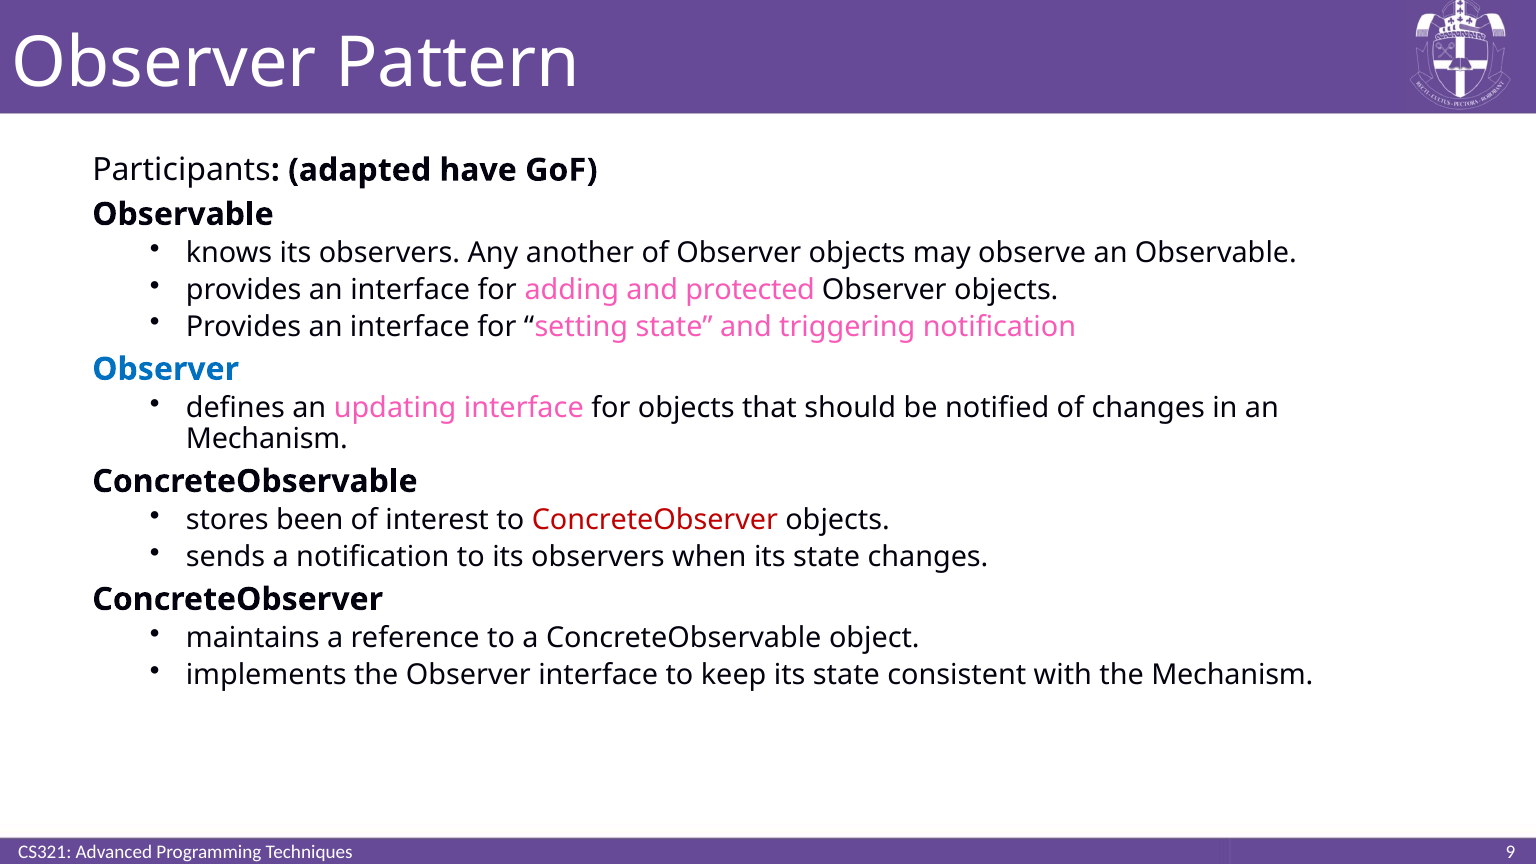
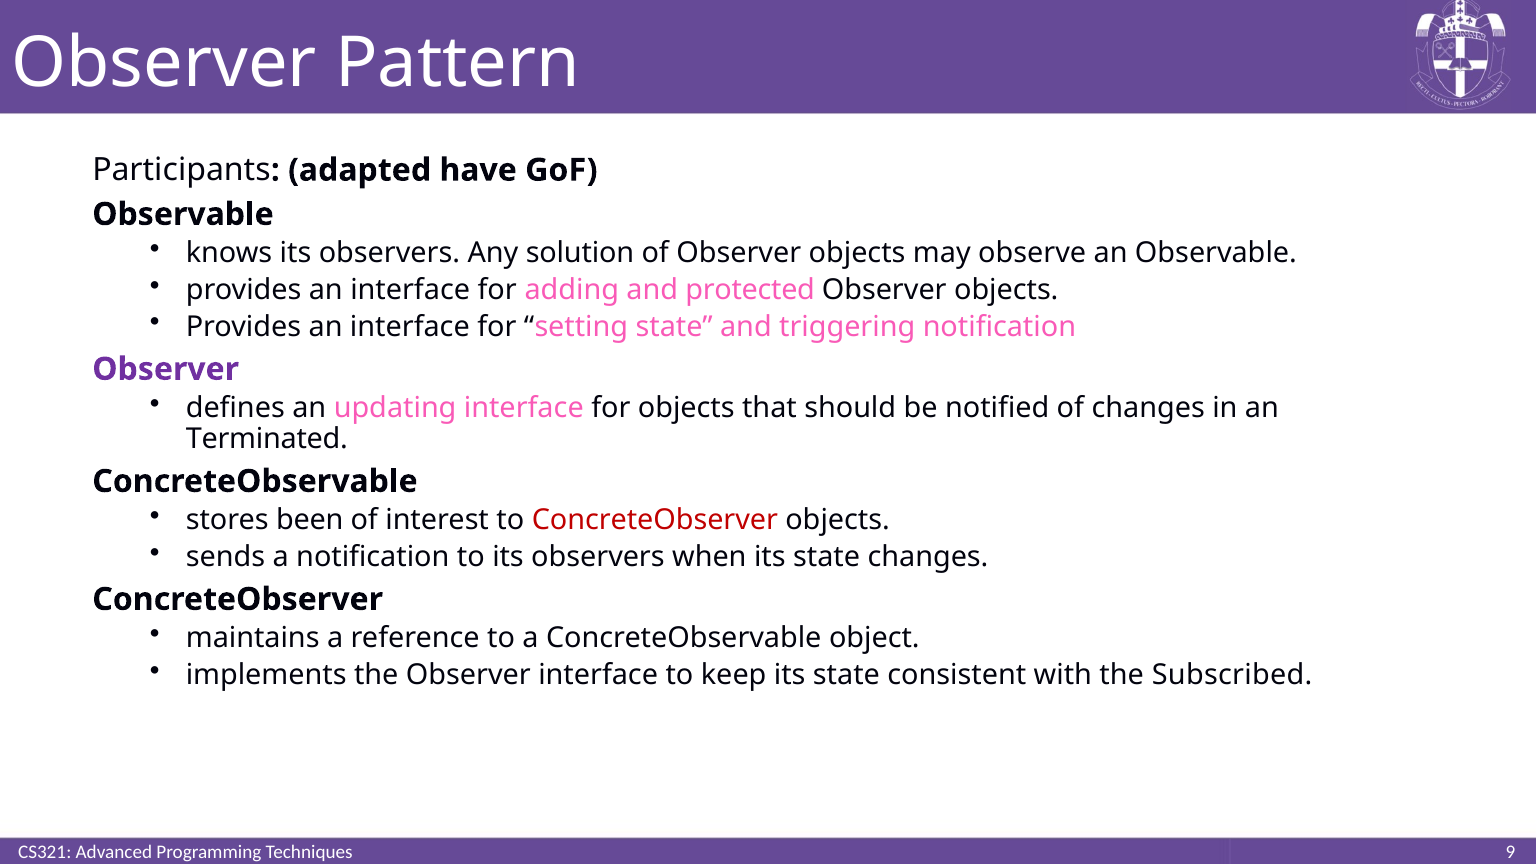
another: another -> solution (580, 253)
Observer colour: blue -> purple (166, 369)
Mechanism: Mechanism -> Terminated (267, 439)
the Mechanism: Mechanism -> Subscribed (1232, 675)
